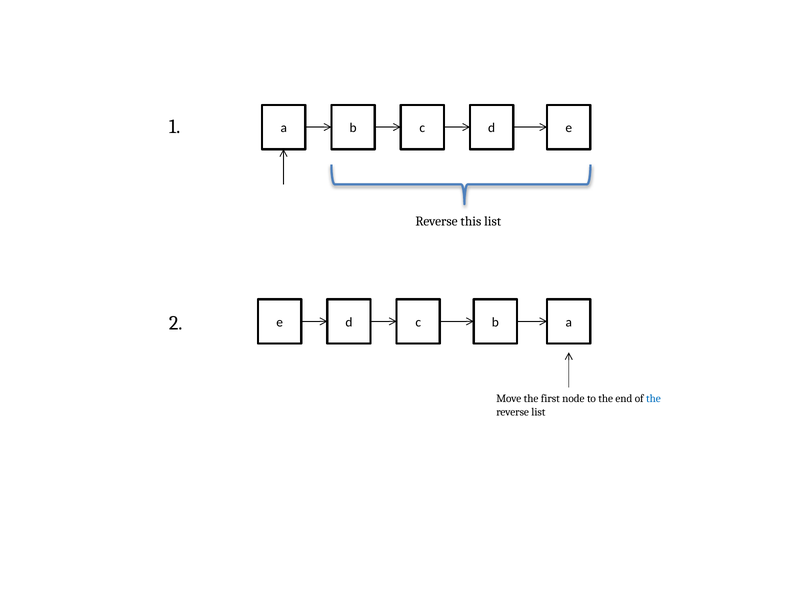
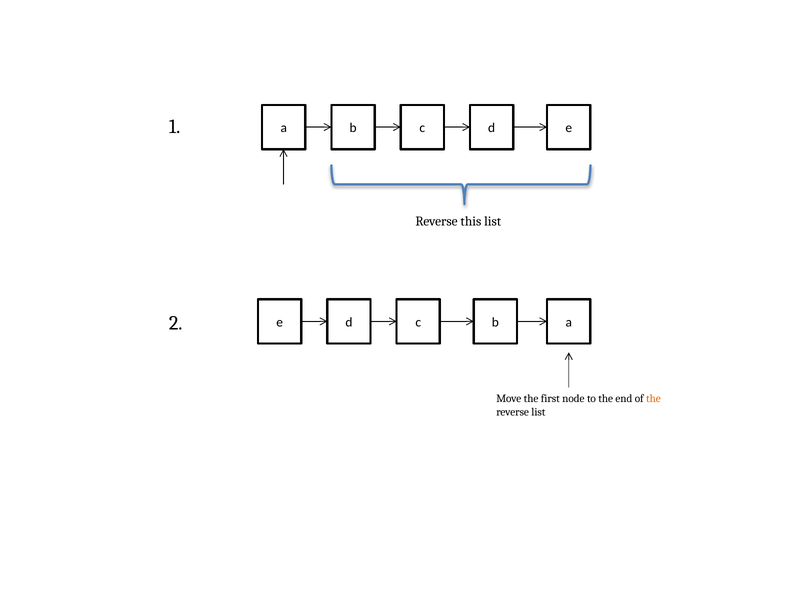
the colour: blue -> orange (653, 399)
